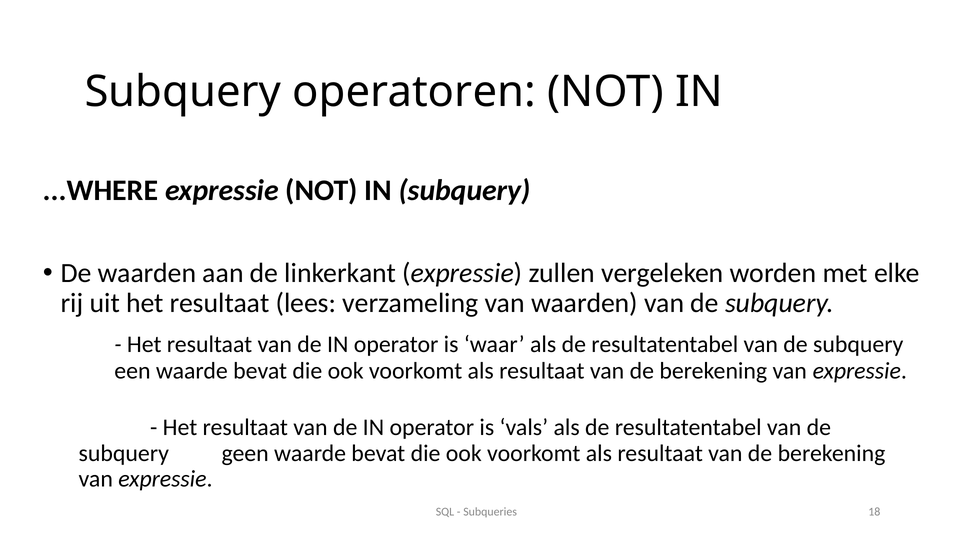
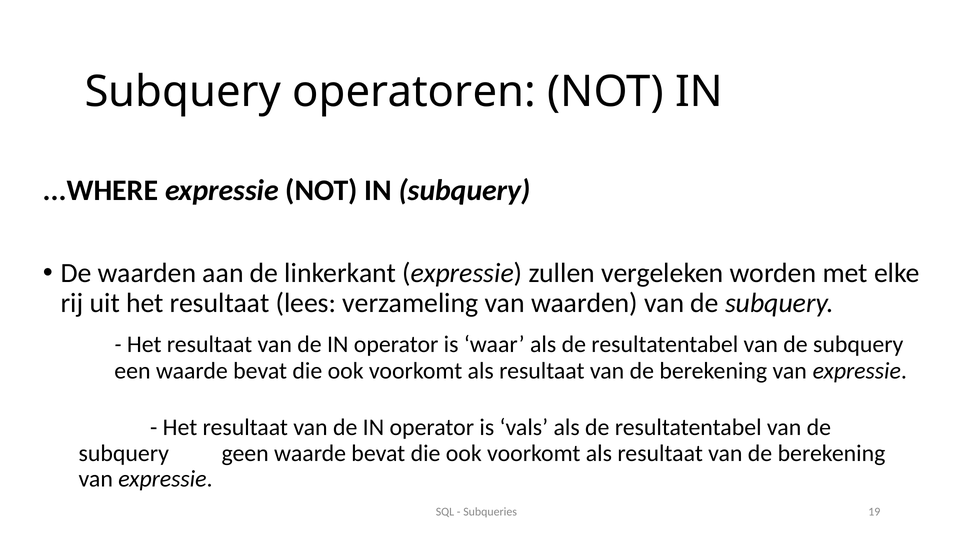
18: 18 -> 19 (874, 512)
